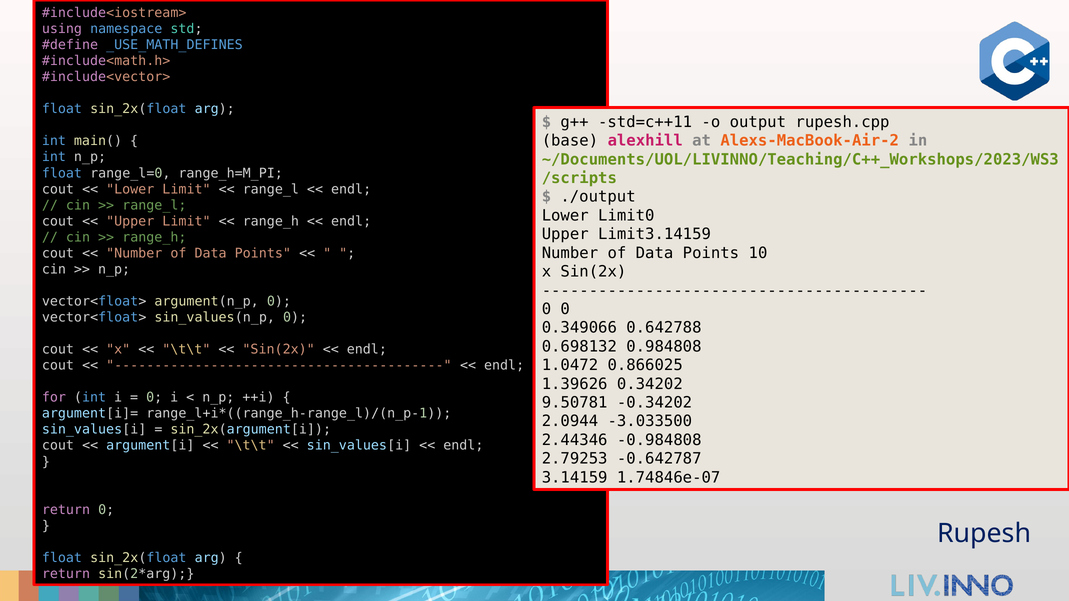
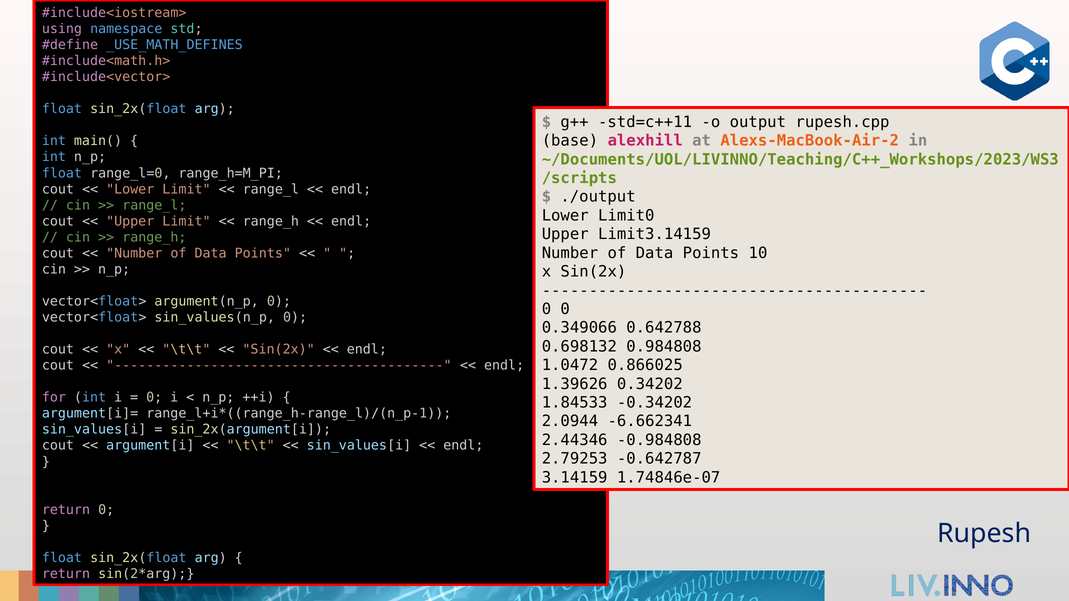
9.50781: 9.50781 -> 1.84533 (575, 403)
-3.033500: -3.033500 -> -6.662341 (650, 422)
